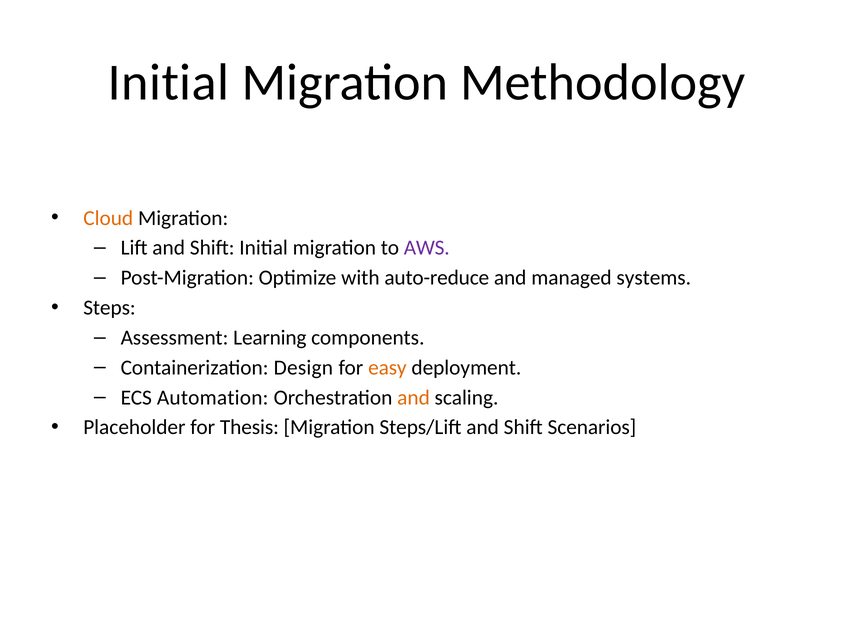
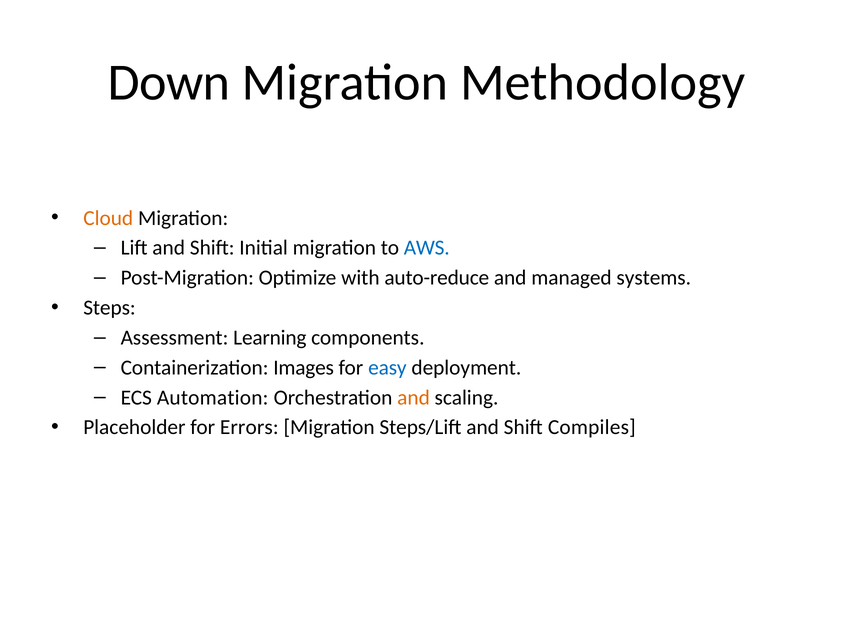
Initial: Initial -> Down (169, 83)
AWS colour: purple -> blue (427, 248)
Design: Design -> Images (304, 367)
easy colour: orange -> blue (387, 367)
Thesis: Thesis -> Errors (249, 427)
Scenarios: Scenarios -> Compiles (592, 427)
